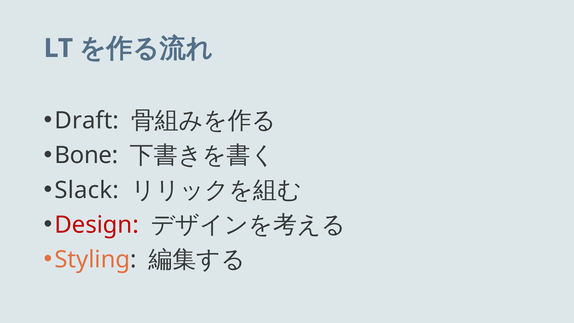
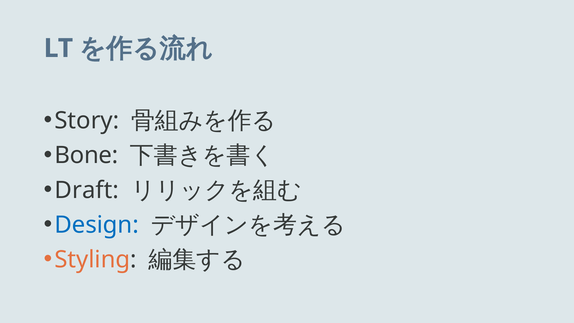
Draft: Draft -> Story (87, 121)
Slack: Slack -> Draft (87, 190)
Design colour: red -> blue (97, 225)
